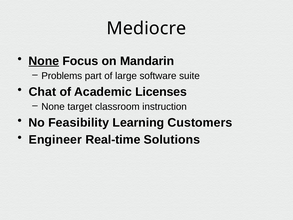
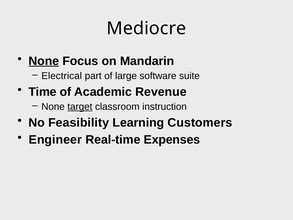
Problems: Problems -> Electrical (62, 76)
Chat: Chat -> Time (43, 92)
Licenses: Licenses -> Revenue (161, 92)
target underline: none -> present (80, 107)
Solutions: Solutions -> Expenses (172, 140)
